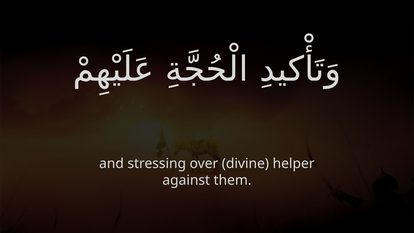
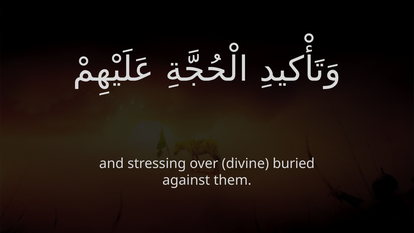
helper: helper -> buried (294, 163)
